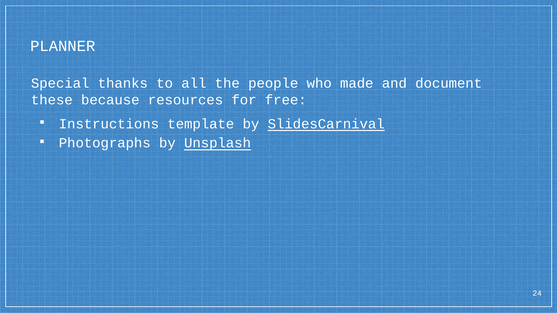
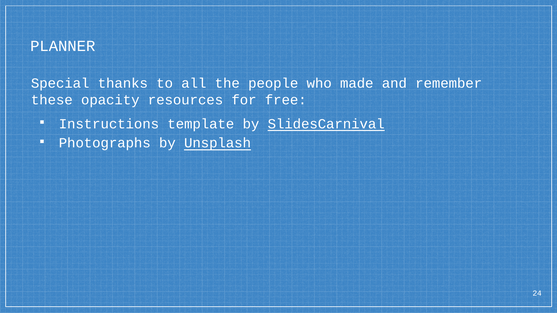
document: document -> remember (449, 83)
because: because -> opacity (110, 100)
